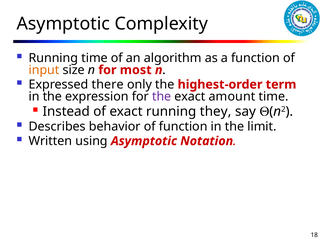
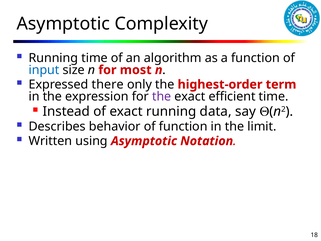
input colour: orange -> blue (44, 70)
amount: amount -> efficient (232, 96)
they: they -> data (216, 111)
